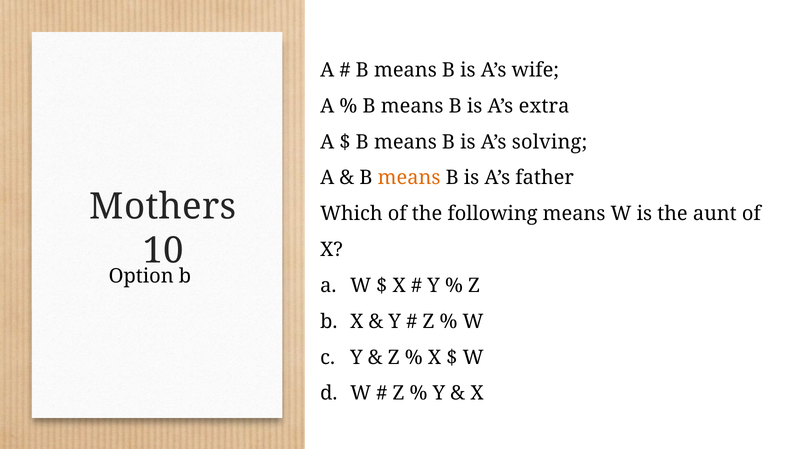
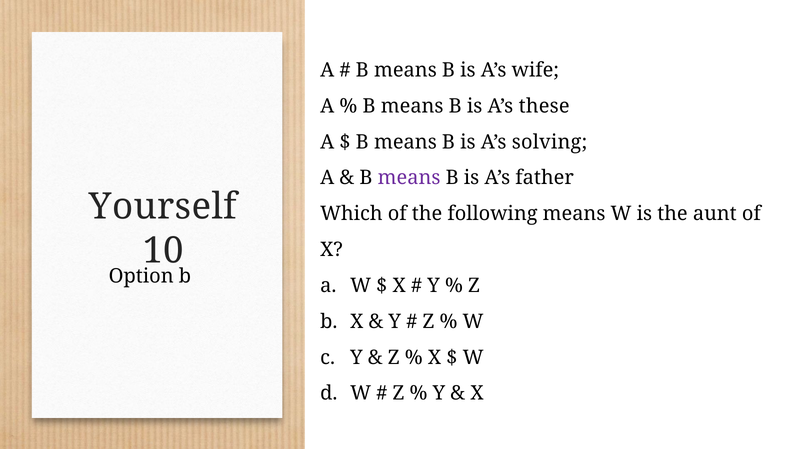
extra: extra -> these (544, 106)
means colour: orange -> purple (409, 178)
Mothers: Mothers -> Yourself (163, 207)
